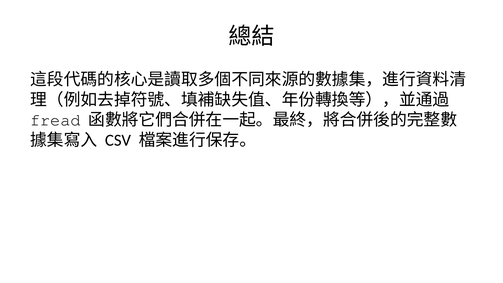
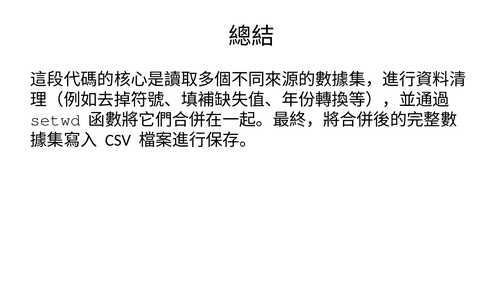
fread: fread -> setwd (55, 120)
